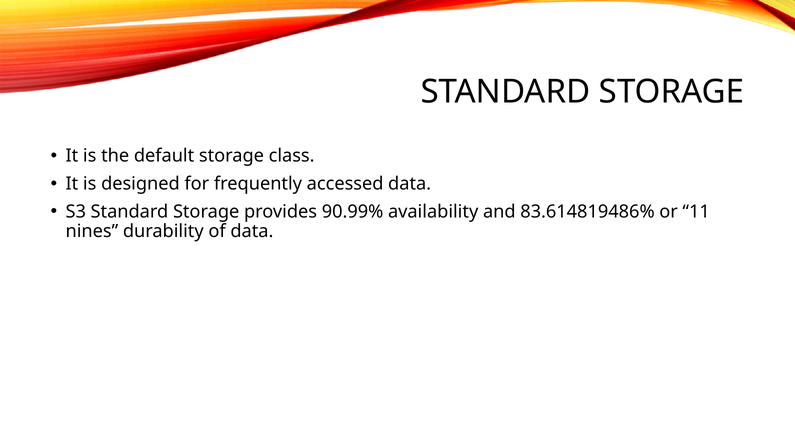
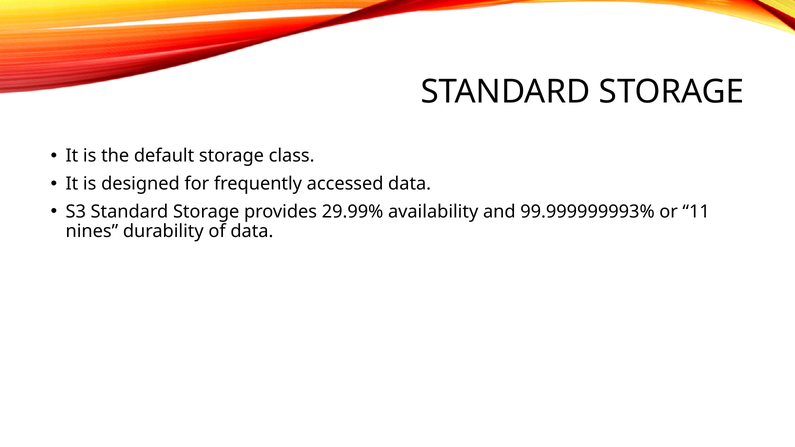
90.99%: 90.99% -> 29.99% (353, 212)
83.614819486%: 83.614819486% -> 99.999999993% (587, 212)
